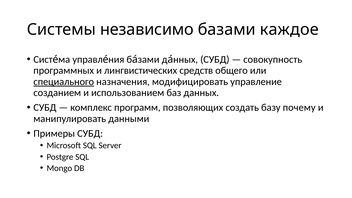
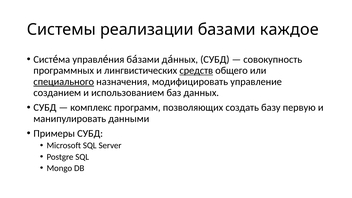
независимо: независимо -> реализации (147, 30)
средств underline: none -> present (196, 71)
почему: почему -> первую (299, 108)
